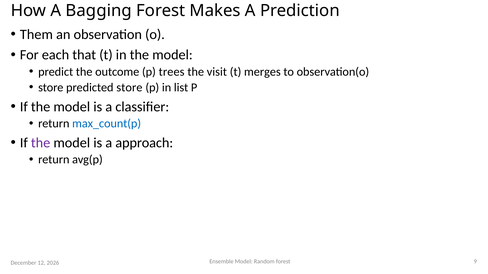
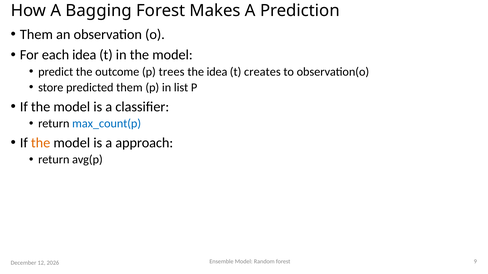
each that: that -> idea (84, 55)
the visit: visit -> idea (217, 72)
merges: merges -> creates (262, 72)
predicted store: store -> them (129, 88)
the colour: purple -> orange (41, 143)
